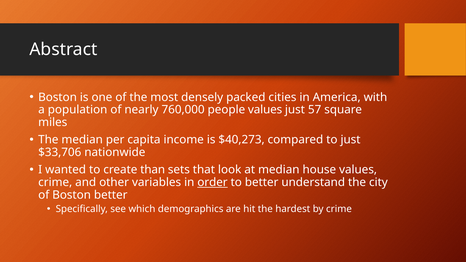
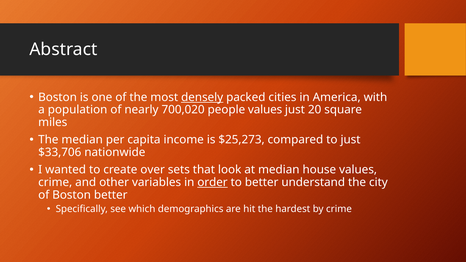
densely underline: none -> present (202, 97)
760,000: 760,000 -> 700,020 (183, 110)
57: 57 -> 20 (315, 110)
$40,273: $40,273 -> $25,273 (242, 140)
than: than -> over (153, 170)
